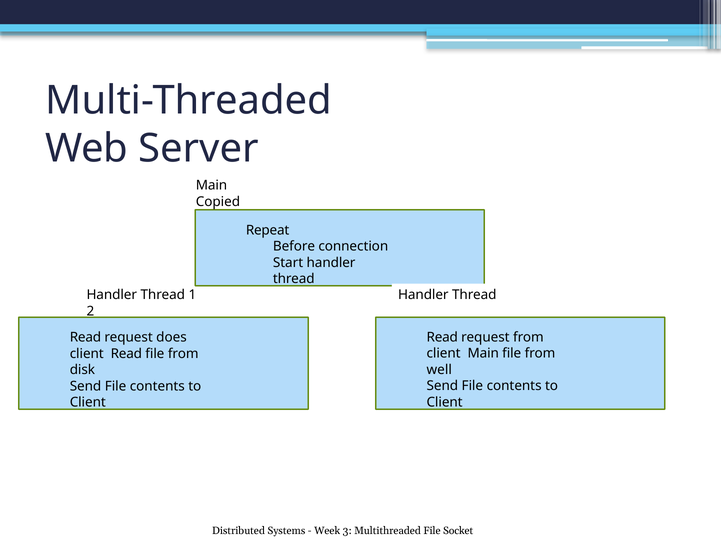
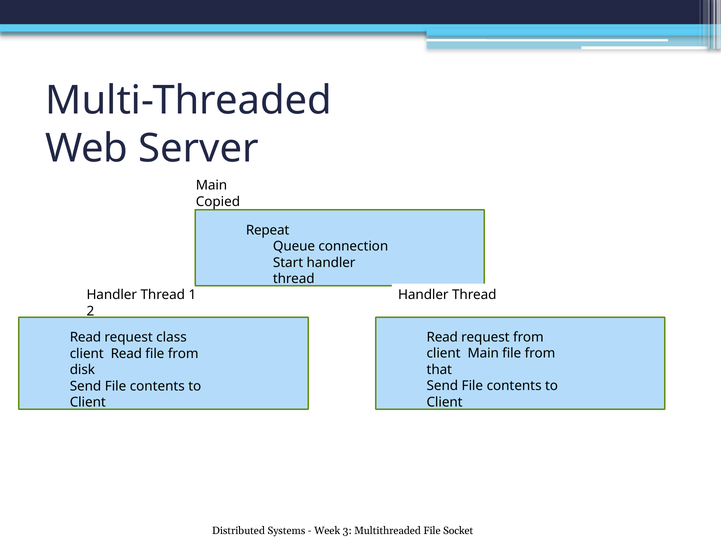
Before: Before -> Queue (294, 247)
does: does -> class (172, 338)
well: well -> that (439, 370)
